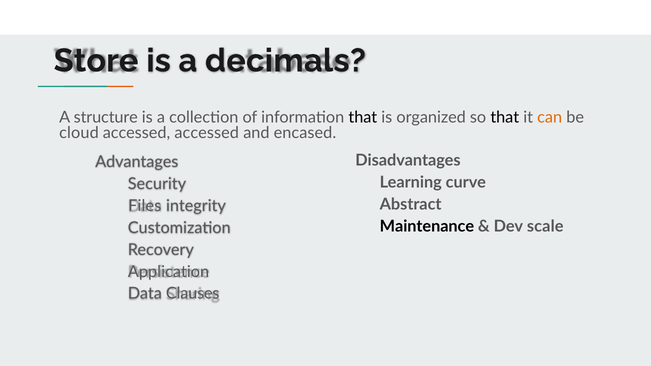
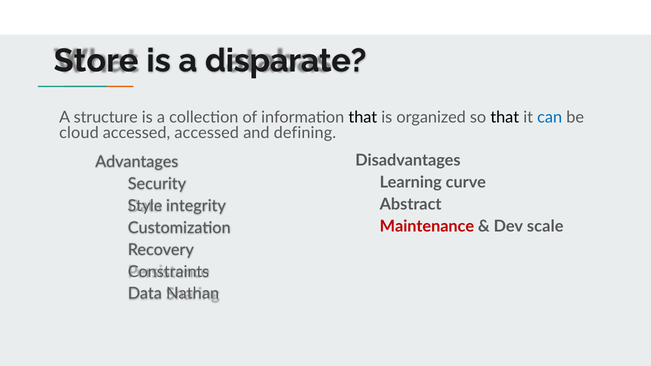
decimals: decimals -> disparate (286, 61)
can colour: orange -> blue (550, 117)
encased: encased -> defining (305, 133)
Files: Files -> Style (145, 206)
Maintenance colour: black -> red (427, 226)
Application: Application -> Constraints (169, 272)
Clauses: Clauses -> Nathan (193, 294)
